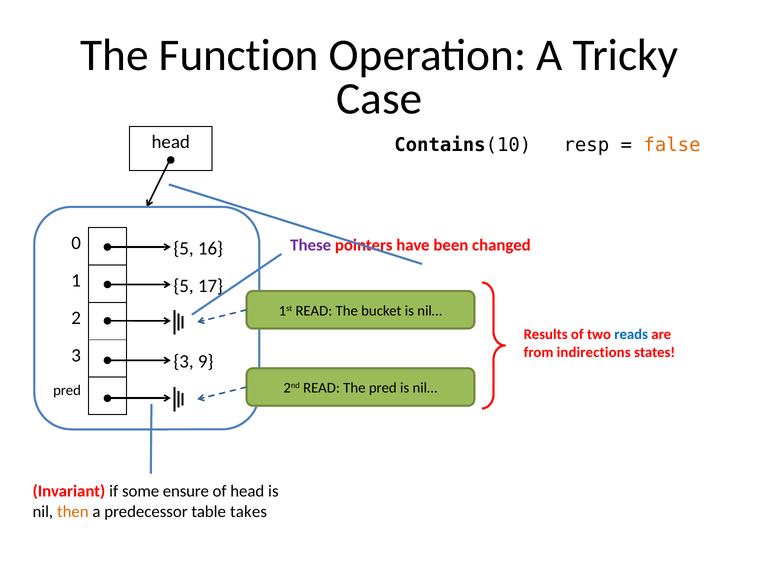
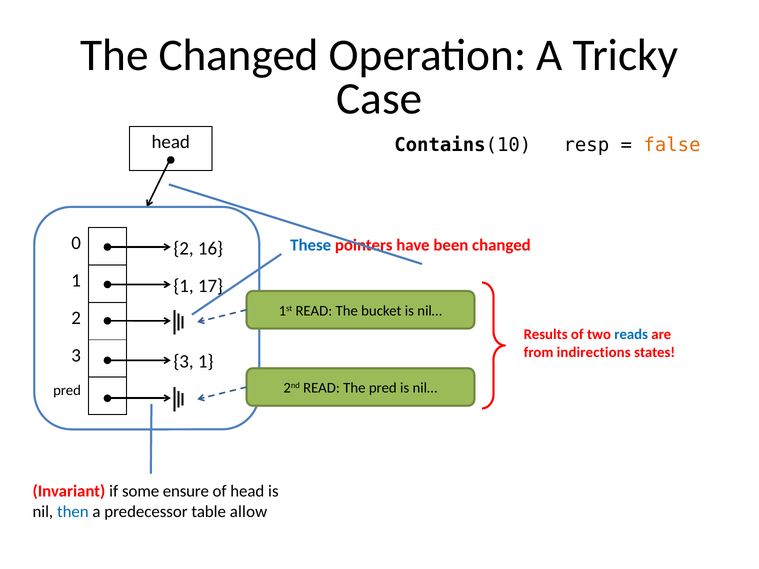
The Function: Function -> Changed (239, 55)
These colour: purple -> blue (311, 246)
5: 5 -> 2 (184, 248)
5: 5 -> 1 (184, 286)
3 9: 9 -> 1 (206, 362)
then colour: orange -> blue (73, 512)
takes: takes -> allow (249, 512)
